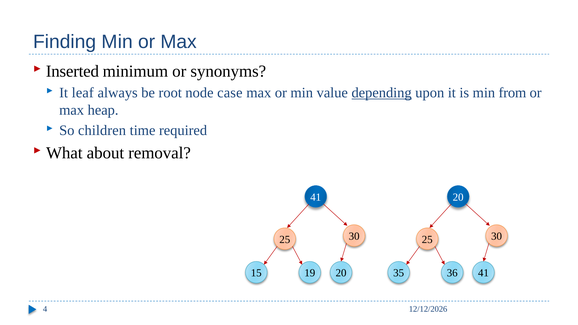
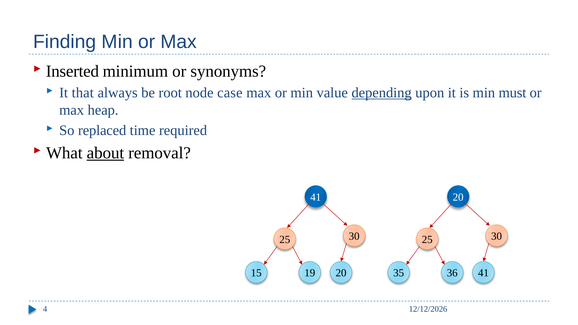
leaf: leaf -> that (83, 93)
from: from -> must (512, 93)
children: children -> replaced (102, 131)
about underline: none -> present (105, 153)
